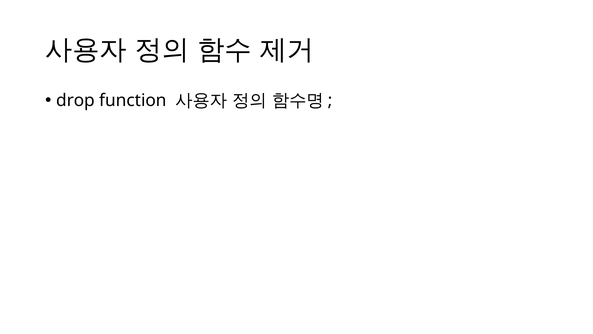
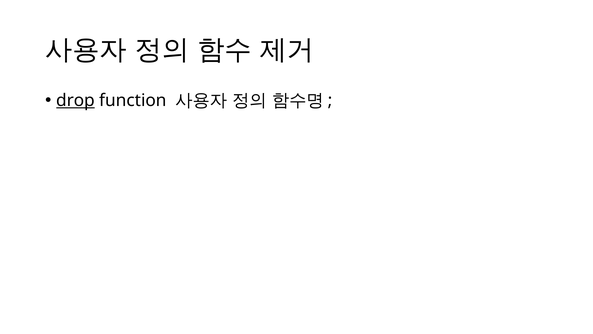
drop underline: none -> present (76, 100)
